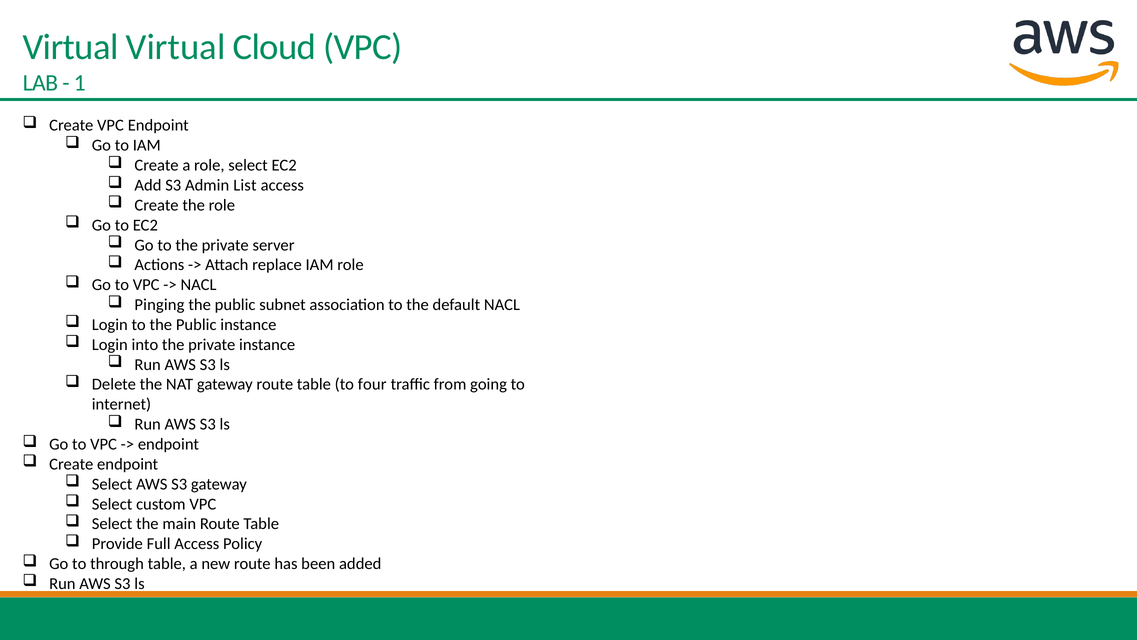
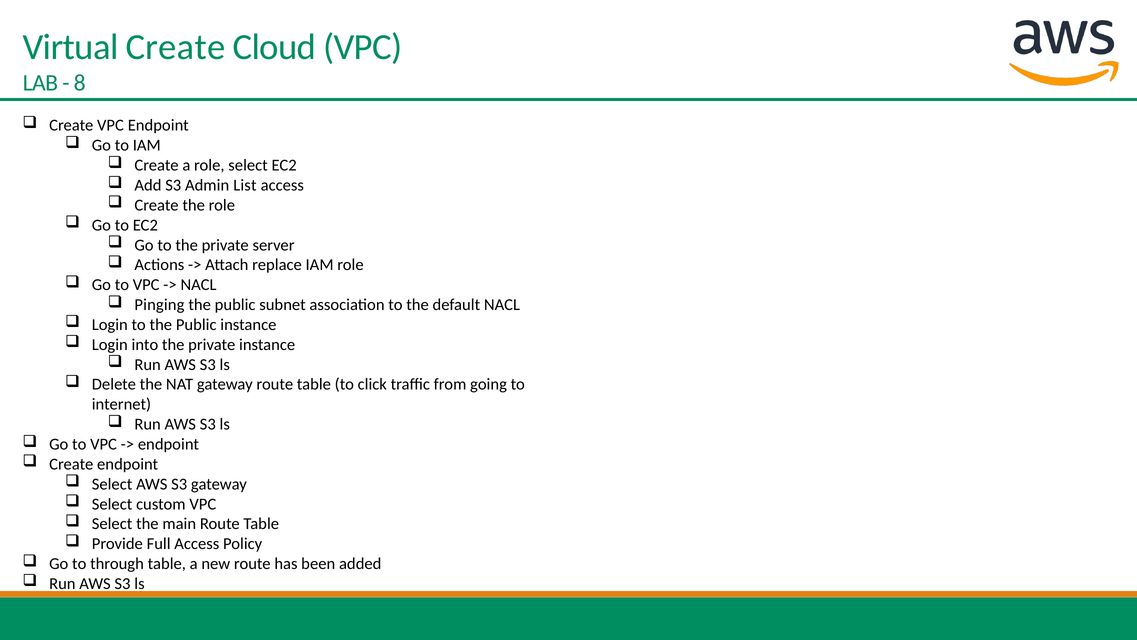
Virtual Virtual: Virtual -> Create (175, 47)
1: 1 -> 8 (80, 83)
four: four -> click (372, 384)
